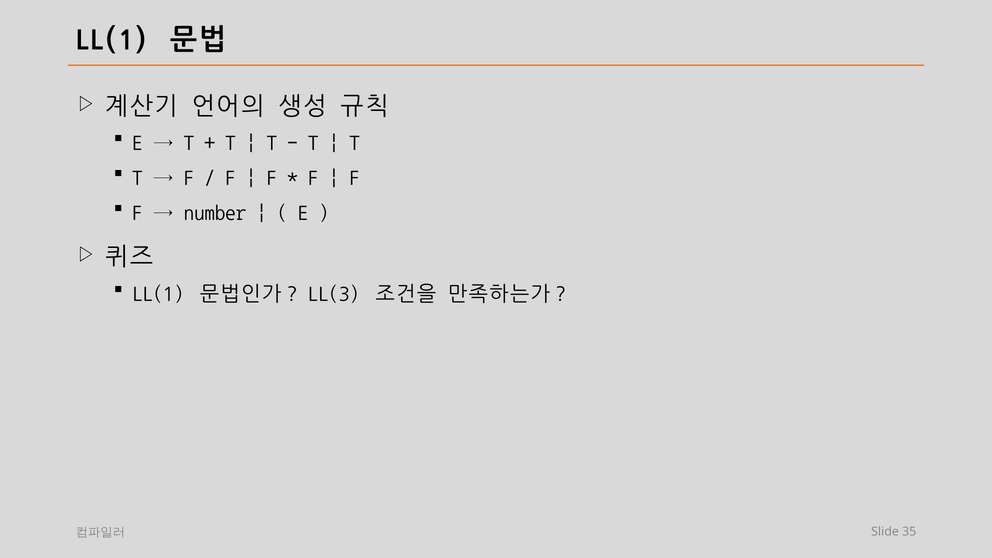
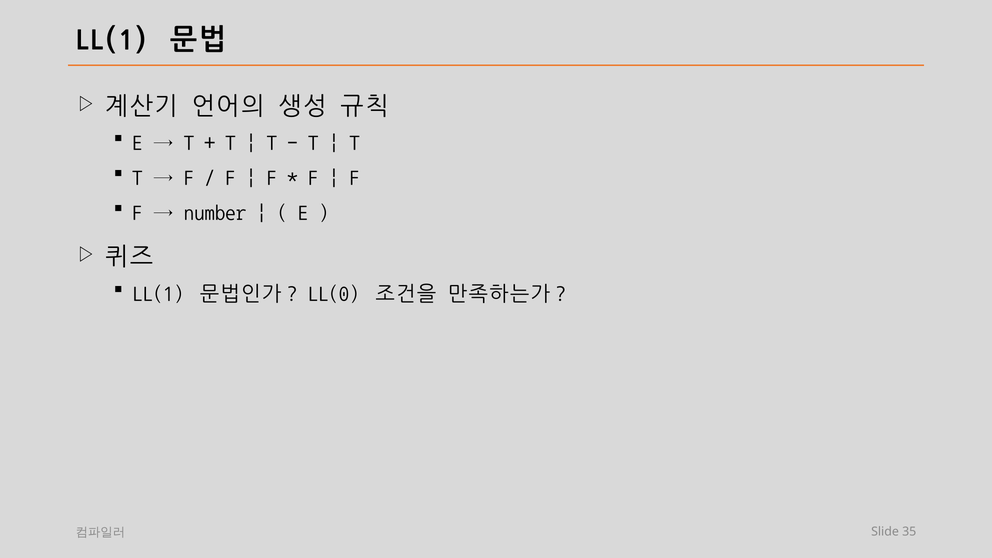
LL(3: LL(3 -> LL(0 (334, 293)
